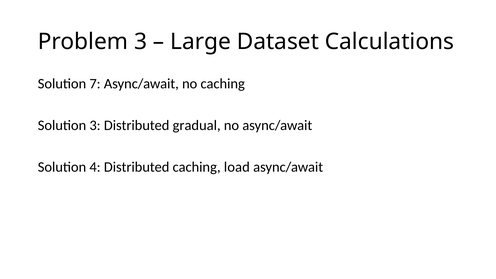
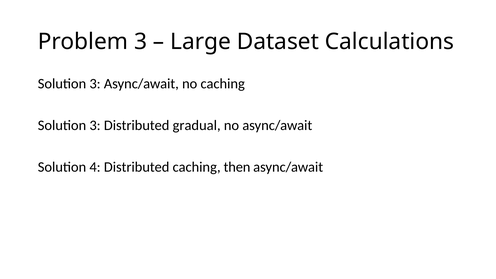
7: 7 -> 3 (95, 84)
load: load -> then (237, 167)
